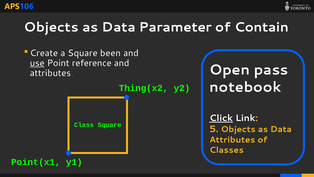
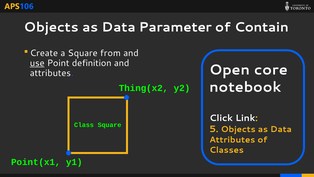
been: been -> from (110, 53)
reference: reference -> definition (92, 63)
pass: pass -> core (271, 70)
Click underline: present -> none (221, 118)
